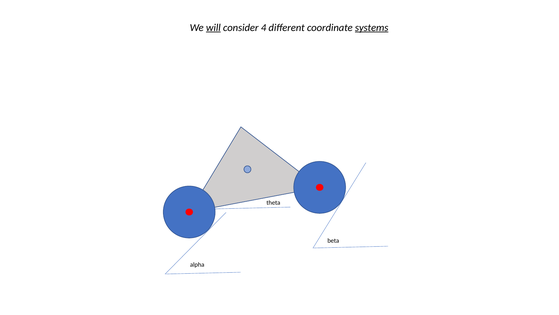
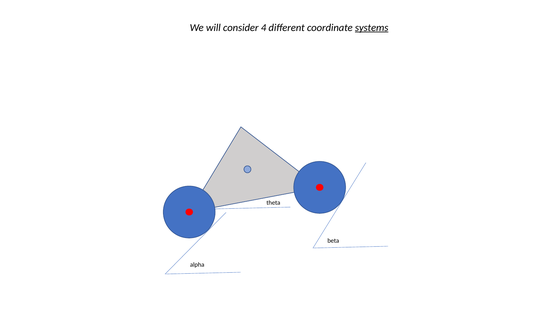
will underline: present -> none (213, 28)
